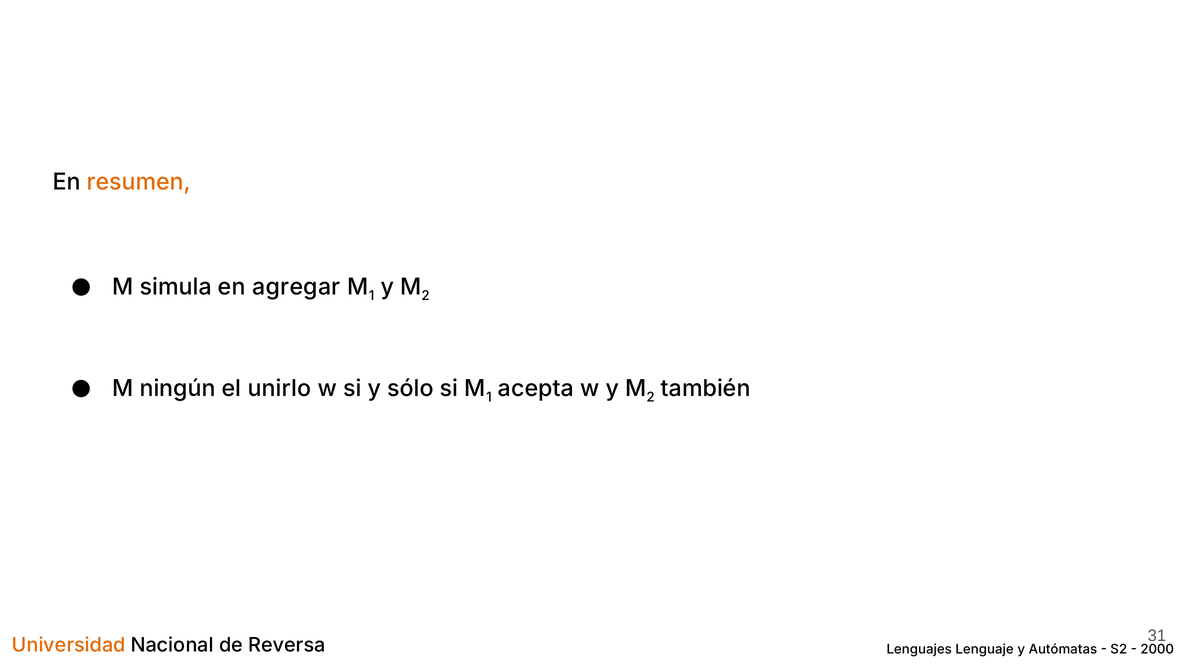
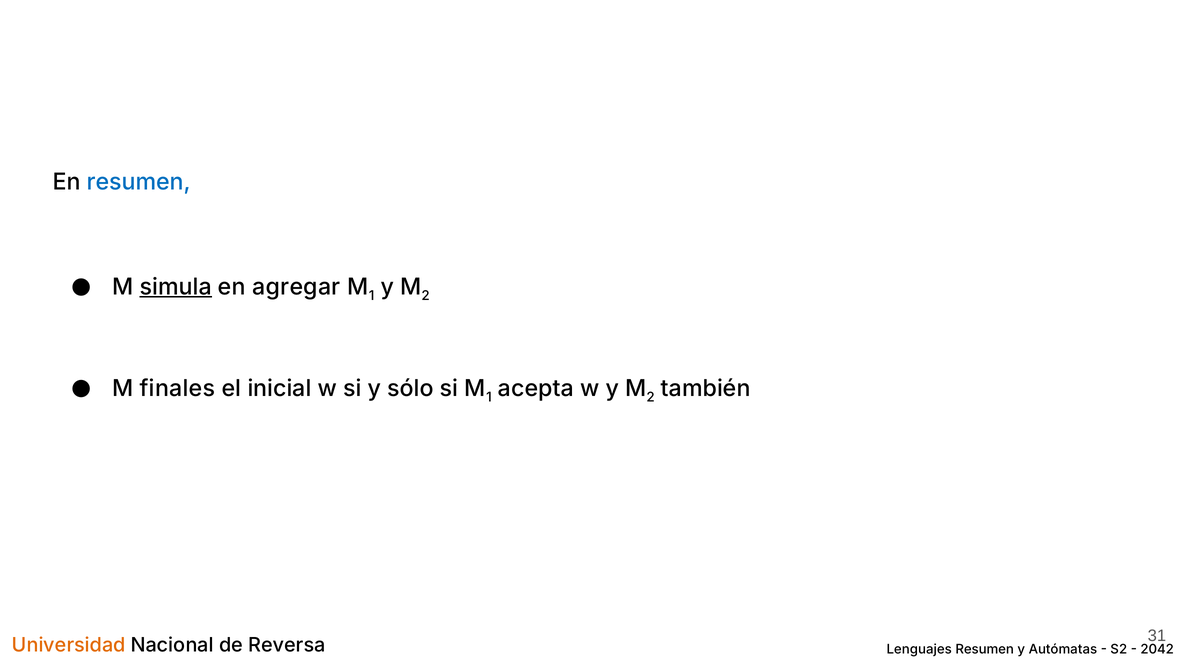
resumen colour: orange -> blue (139, 182)
simula underline: none -> present (176, 287)
ningún: ningún -> finales (177, 388)
unirlo: unirlo -> inicial (279, 388)
Lenguajes Lenguaje: Lenguaje -> Resumen (985, 649)
2000: 2000 -> 2042 (1157, 649)
